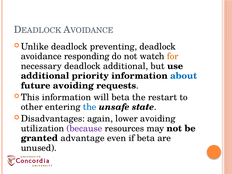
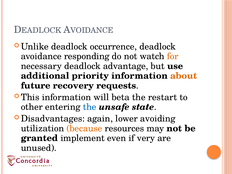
preventing: preventing -> occurrence (113, 47)
deadlock additional: additional -> advantage (126, 66)
about colour: blue -> orange (184, 76)
future avoiding: avoiding -> recovery (73, 86)
because colour: purple -> orange (84, 128)
advantage: advantage -> implement (83, 138)
if beta: beta -> very (146, 138)
